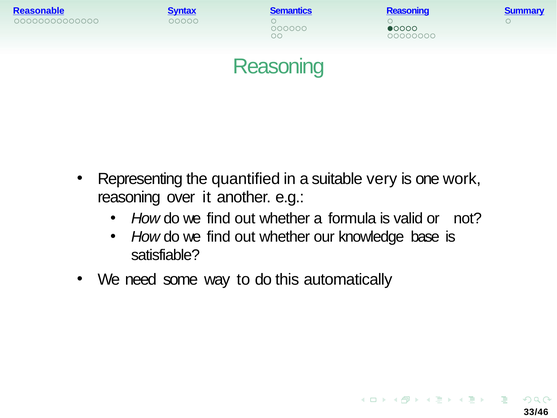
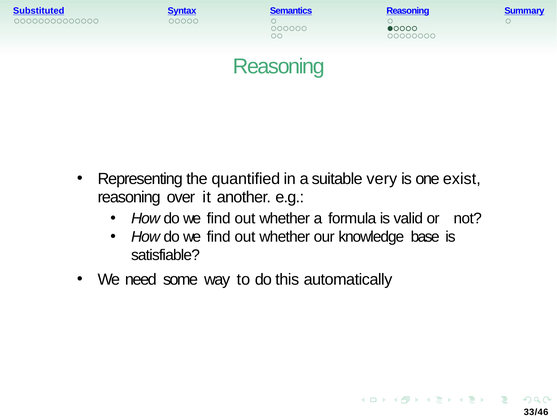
Reasonable: Reasonable -> Substituted (39, 11)
work: work -> exist (462, 179)
